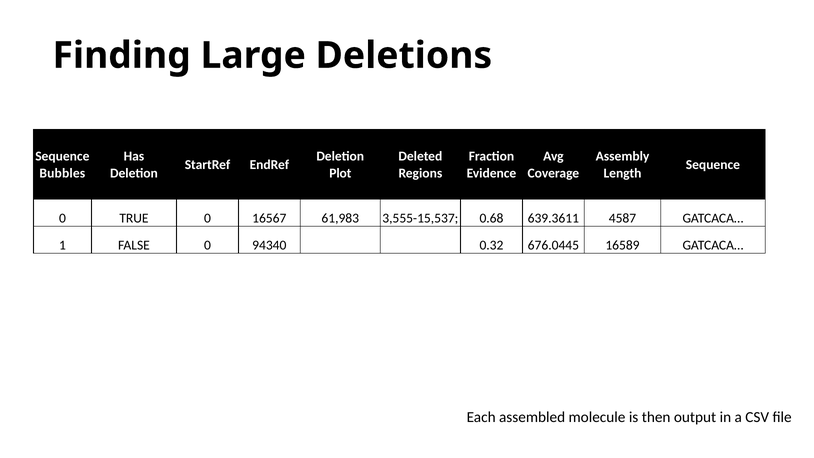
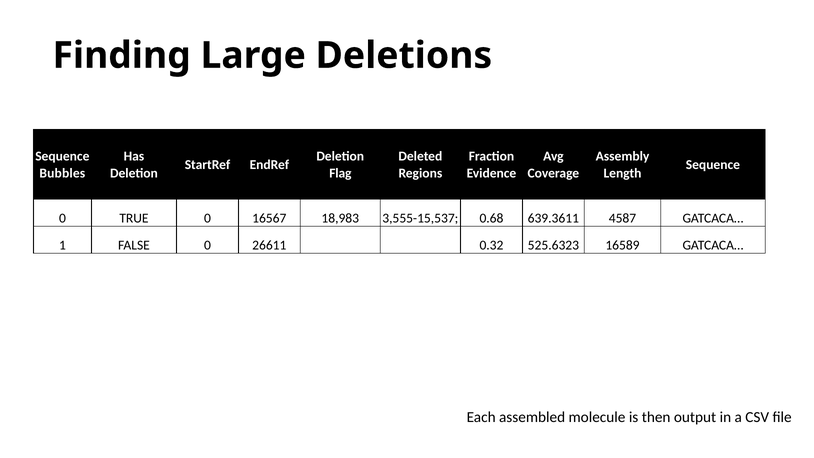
Plot: Plot -> Flag (340, 173)
61,983: 61,983 -> 18,983 (340, 218)
94340: 94340 -> 26611 (269, 245)
676.0445: 676.0445 -> 525.6323 (553, 245)
